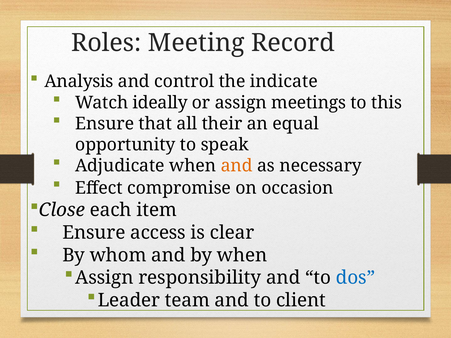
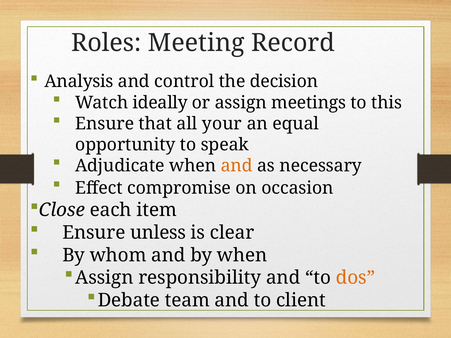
indicate: indicate -> decision (284, 82)
their: their -> your (222, 124)
access: access -> unless (158, 233)
dos colour: blue -> orange (356, 278)
Leader: Leader -> Debate (129, 300)
